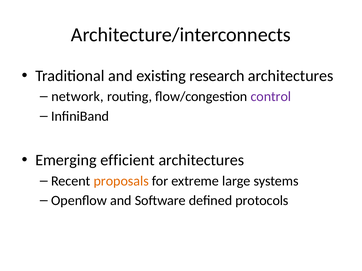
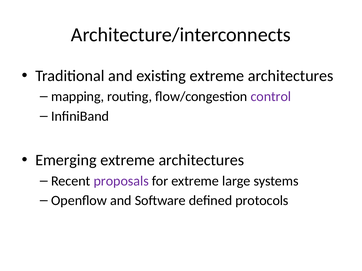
existing research: research -> extreme (217, 76)
network: network -> mapping (78, 97)
Emerging efficient: efficient -> extreme (128, 160)
proposals colour: orange -> purple (121, 181)
